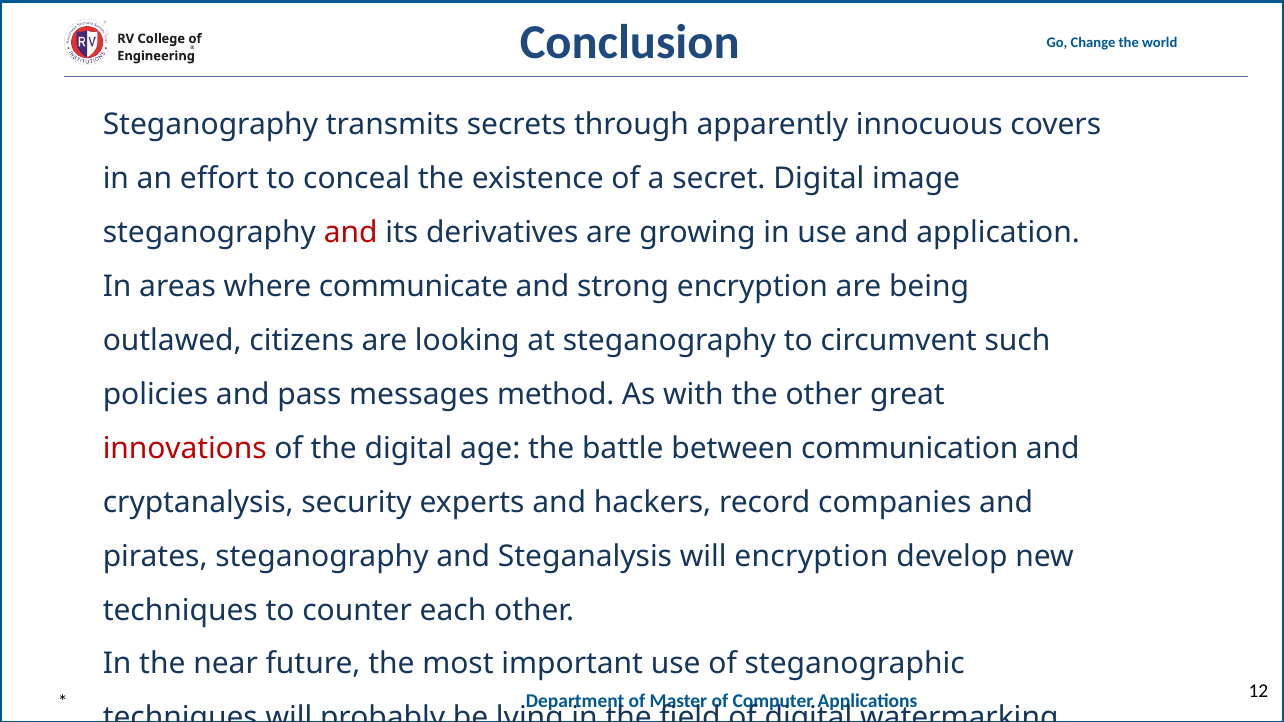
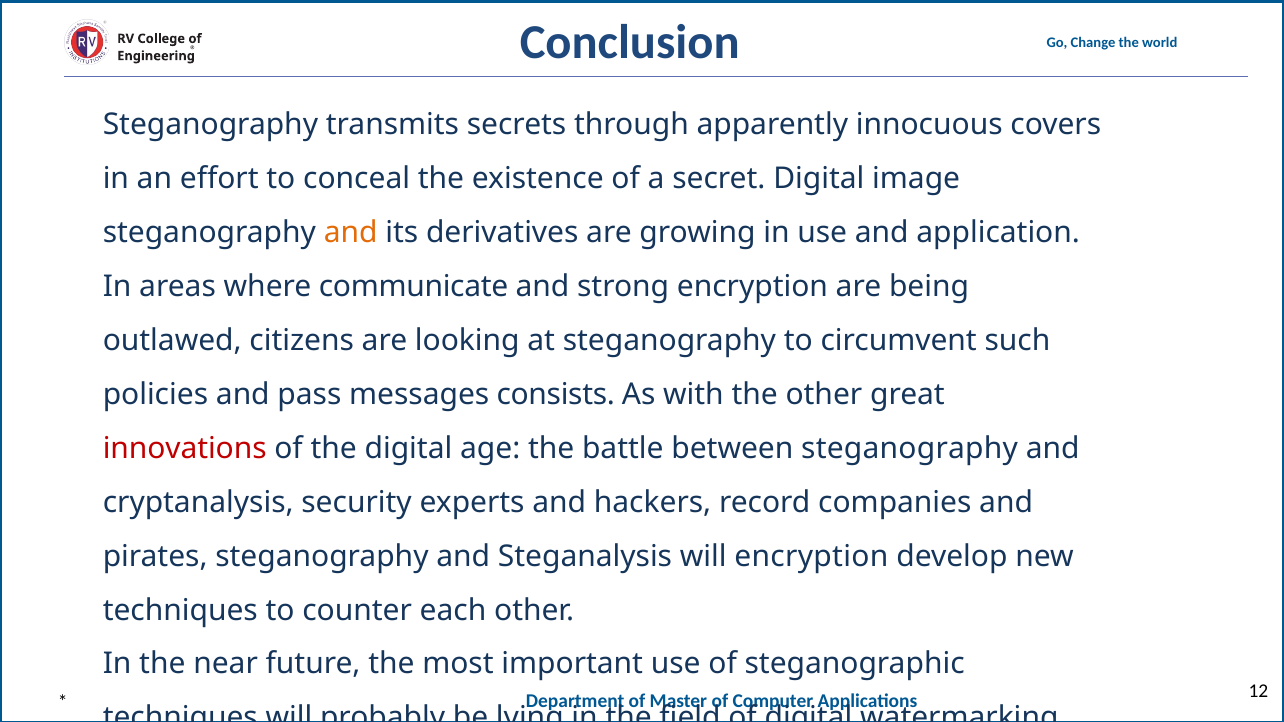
and colour: red -> orange (351, 232)
method: method -> consists (556, 394)
between communication: communication -> steganography (910, 448)
